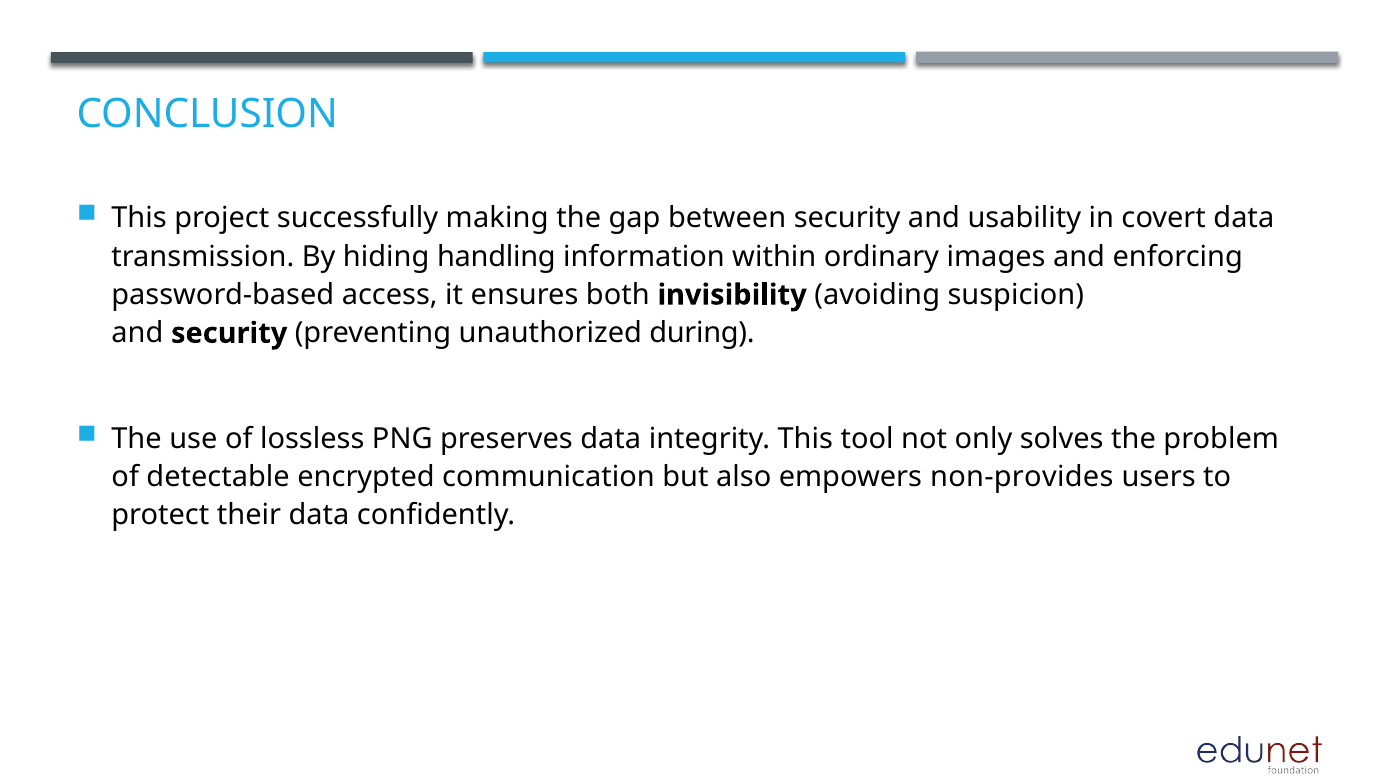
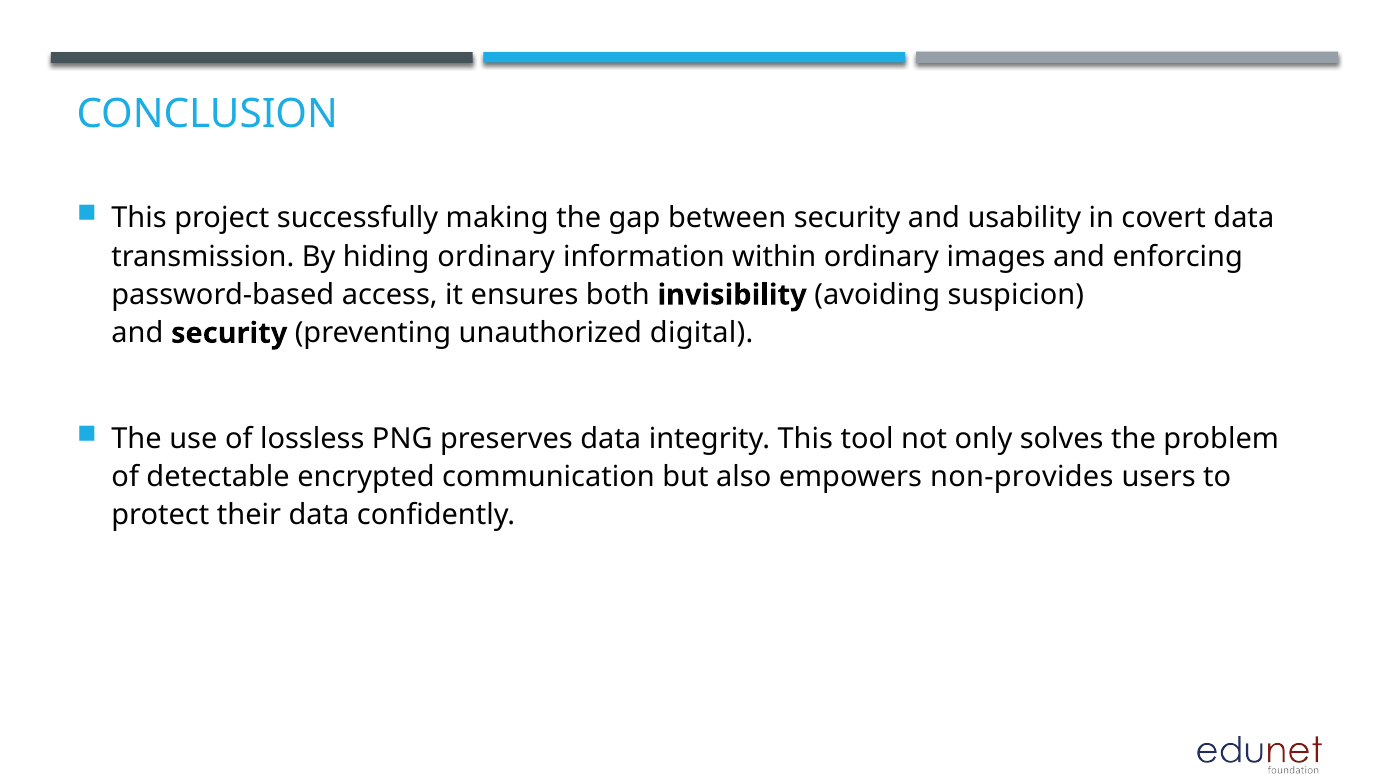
hiding handling: handling -> ordinary (496, 256)
during: during -> digital (702, 333)
